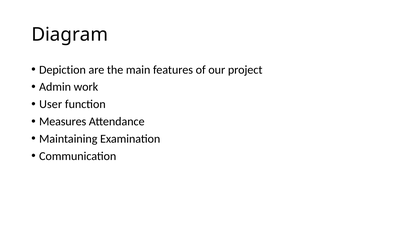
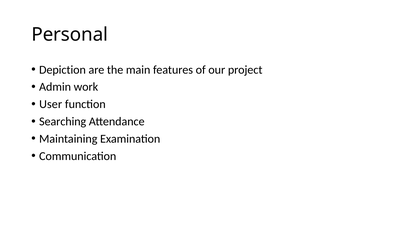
Diagram: Diagram -> Personal (70, 35)
Measures: Measures -> Searching (63, 121)
